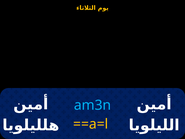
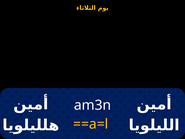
am3n colour: light blue -> white (92, 105)
